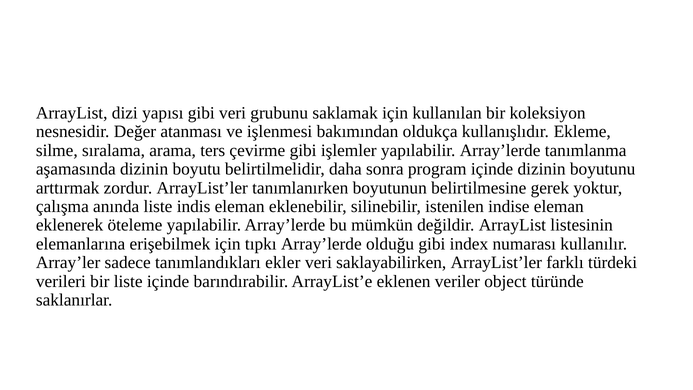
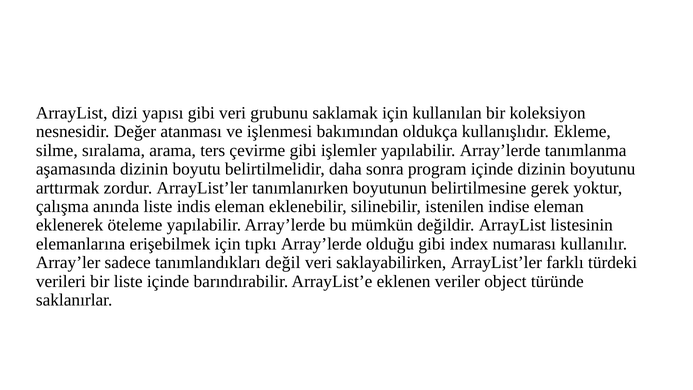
ekler: ekler -> değil (283, 263)
